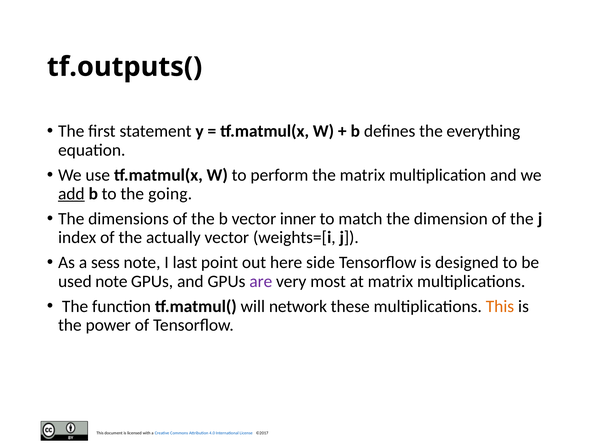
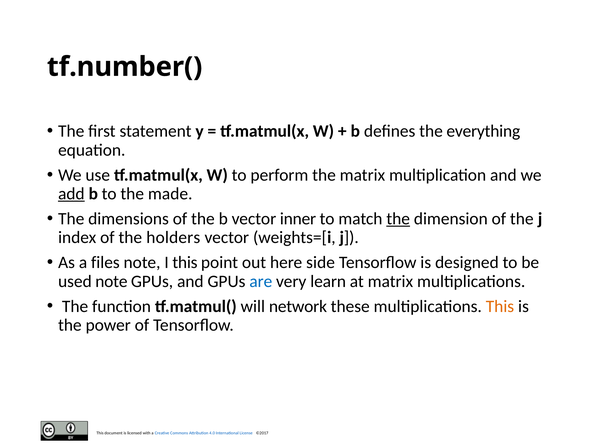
tf.outputs(: tf.outputs( -> tf.number( (125, 67)
going: going -> made (170, 194)
the underline: none -> present (398, 219)
actually: actually -> holders (173, 238)
sess: sess -> files (105, 263)
I last: last -> this (185, 263)
are colour: purple -> blue (261, 281)
most: most -> learn (328, 281)
